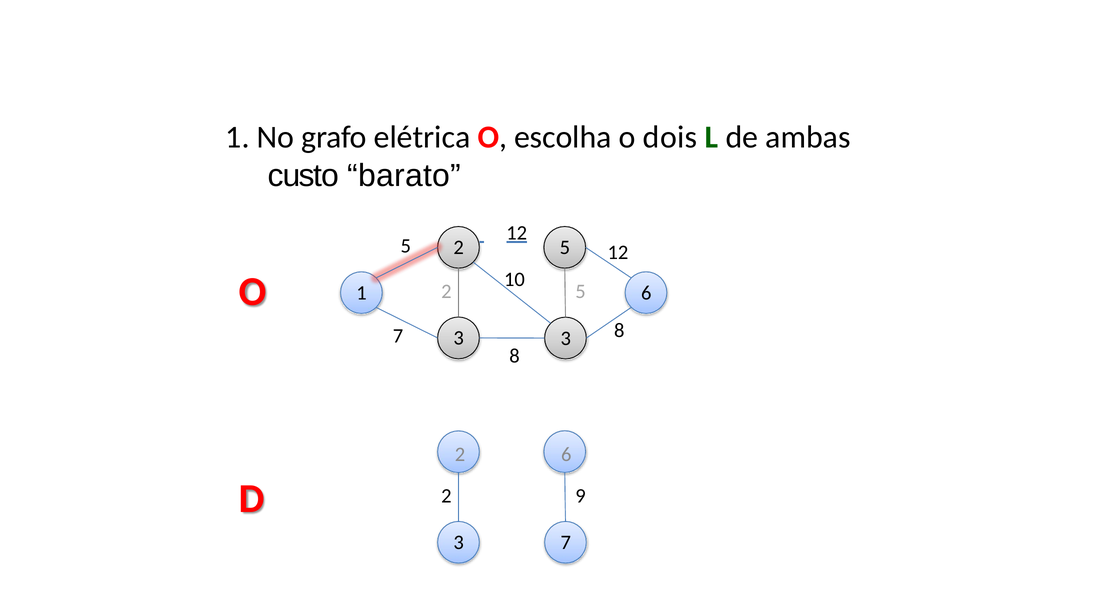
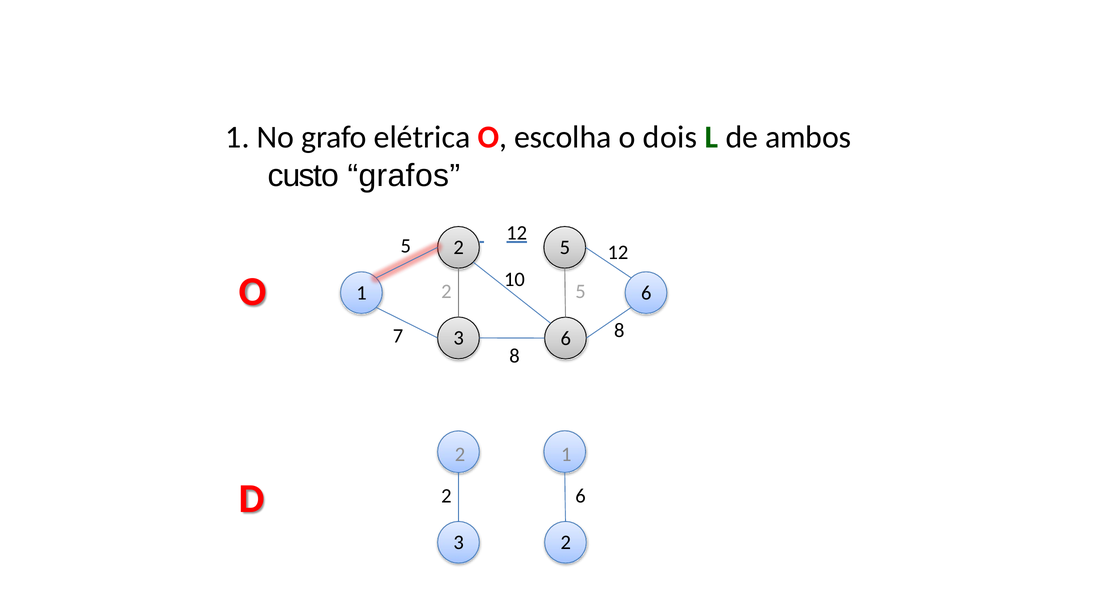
ambas: ambas -> ambos (808, 137)
barato: barato -> grafos (404, 176)
3 3: 3 -> 6 (566, 338)
2 6: 6 -> 1 (566, 454)
2 9: 9 -> 6 (580, 496)
3 7: 7 -> 2 (566, 543)
